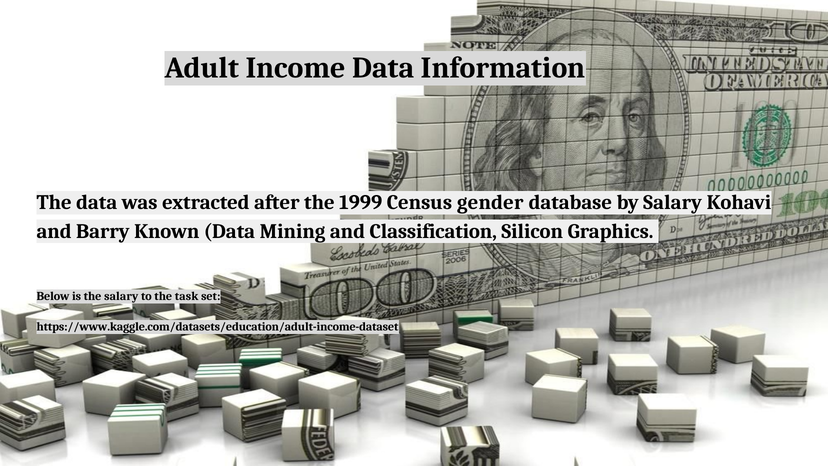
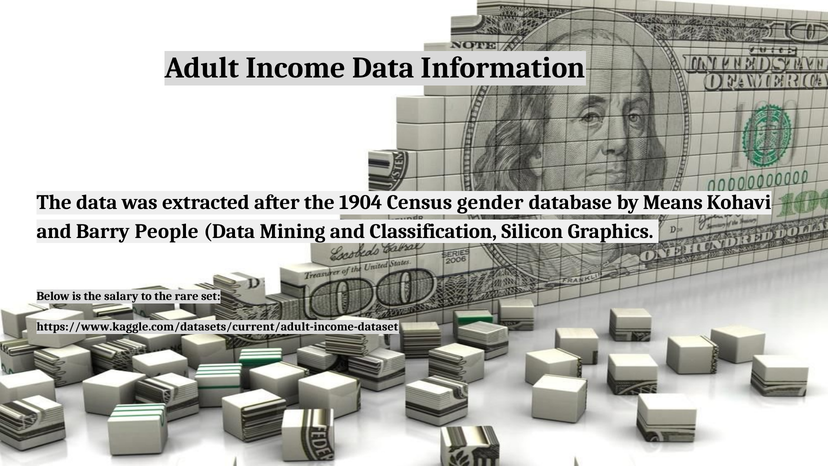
1999: 1999 -> 1904 (361, 203)
by Salary: Salary -> Means (673, 203)
Known: Known -> People (167, 231)
task: task -> rare (187, 296)
https://www.kaggle.com/datasets/education/adult-income-dataset: https://www.kaggle.com/datasets/education/adult-income-dataset -> https://www.kaggle.com/datasets/current/adult-income-dataset (217, 327)
